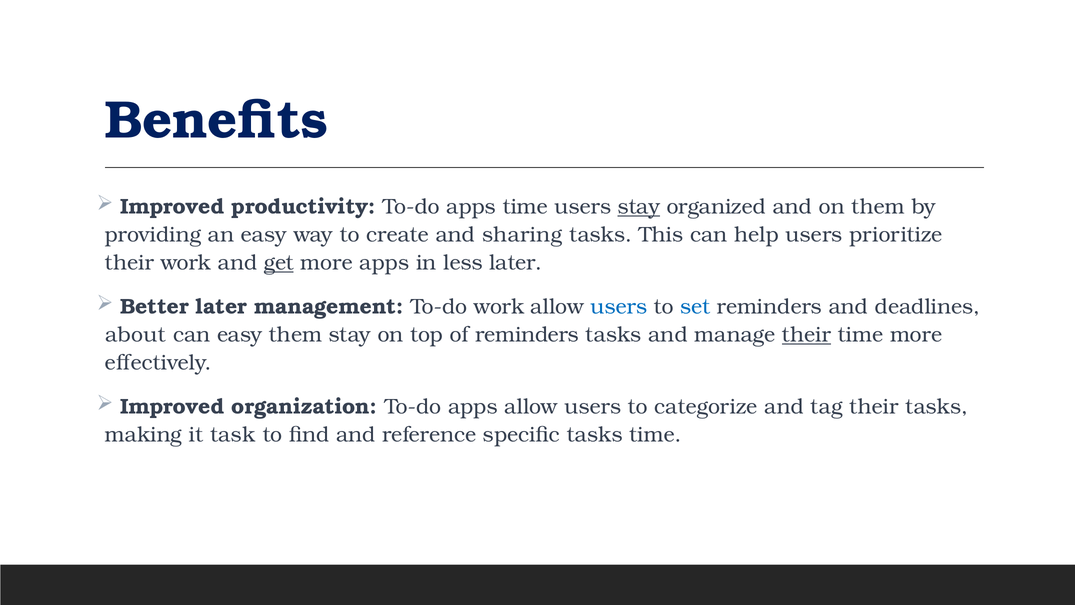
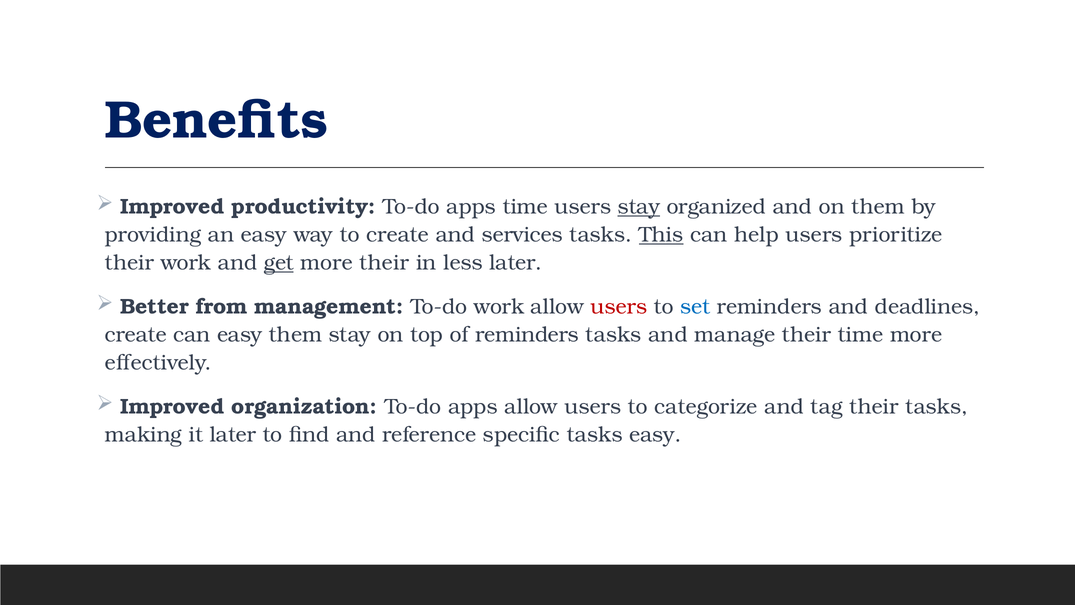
sharing: sharing -> services (522, 235)
This underline: none -> present (661, 235)
more apps: apps -> their (384, 263)
Better later: later -> from (222, 307)
users colour: blue -> red (619, 307)
about: about -> create (136, 335)
their underline: present -> none (807, 335)
it task: task -> later (233, 434)
tasks time: time -> easy (655, 434)
